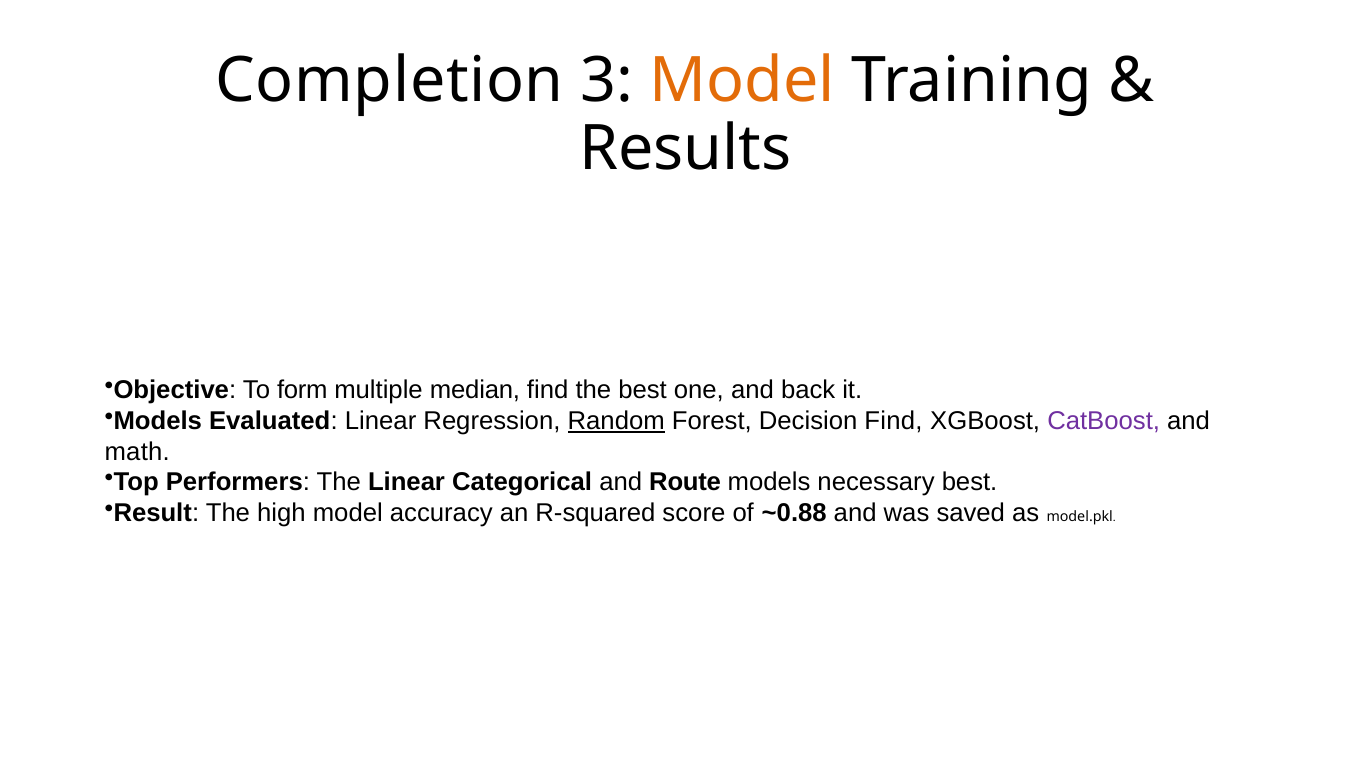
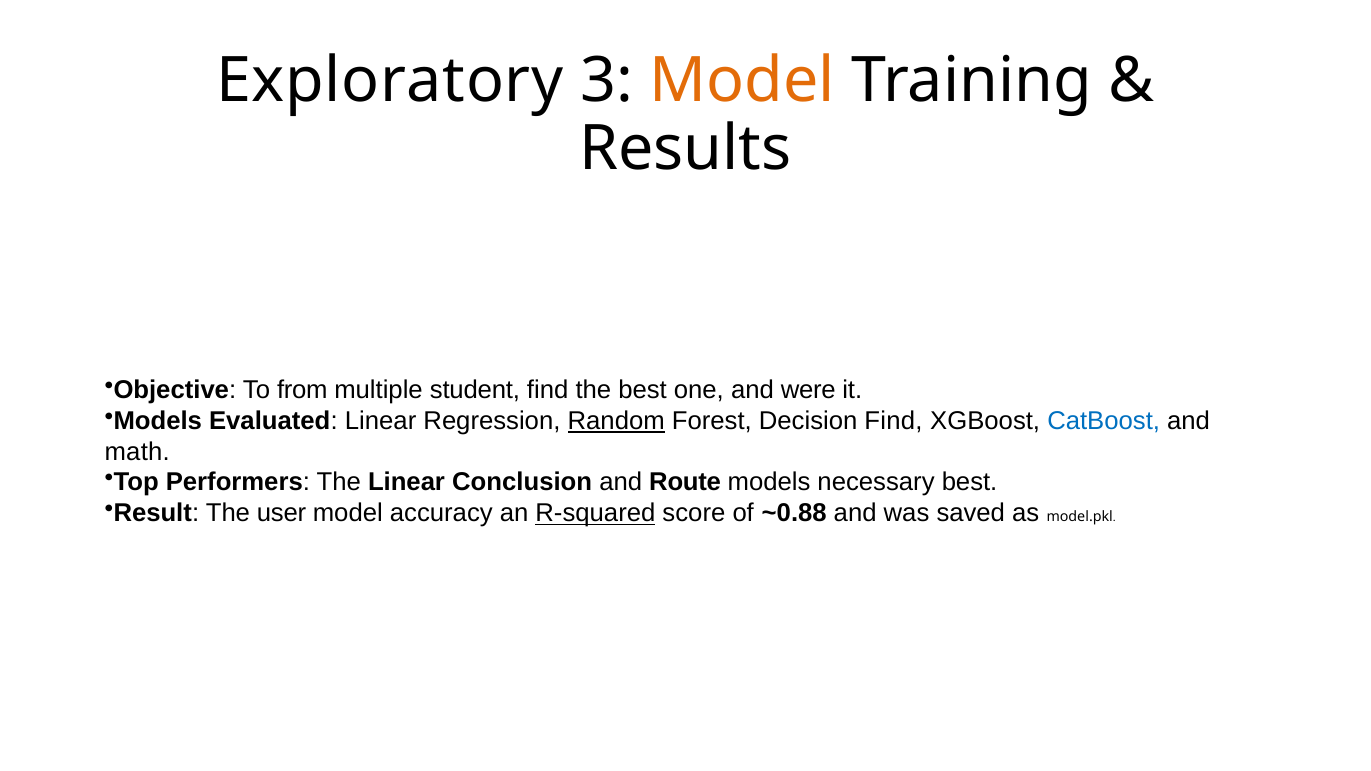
Completion: Completion -> Exploratory (390, 81)
form: form -> from (302, 390)
median: median -> student (475, 390)
back: back -> were (808, 390)
CatBoost colour: purple -> blue (1104, 421)
Categorical: Categorical -> Conclusion (522, 483)
high: high -> user (282, 513)
R-squared underline: none -> present (595, 513)
